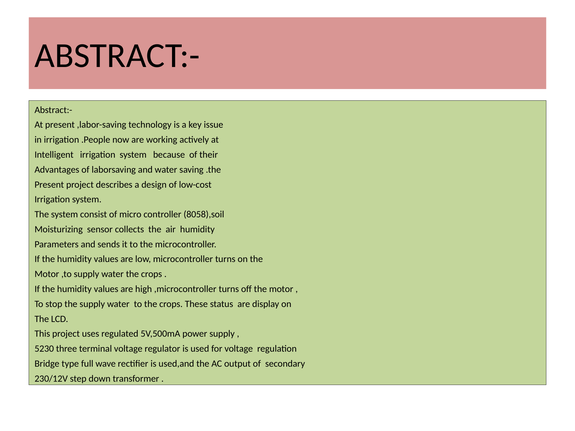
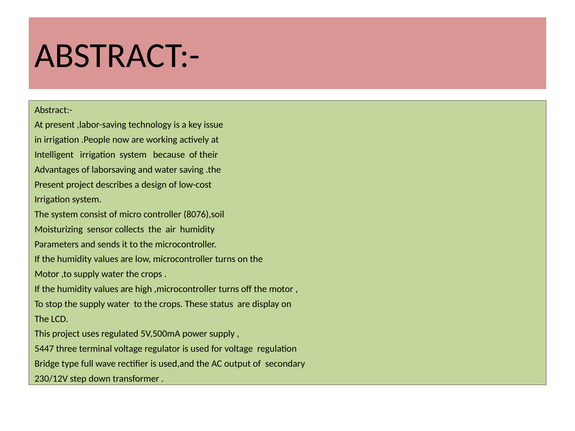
8058),soil: 8058),soil -> 8076),soil (204, 215)
5230: 5230 -> 5447 (44, 349)
